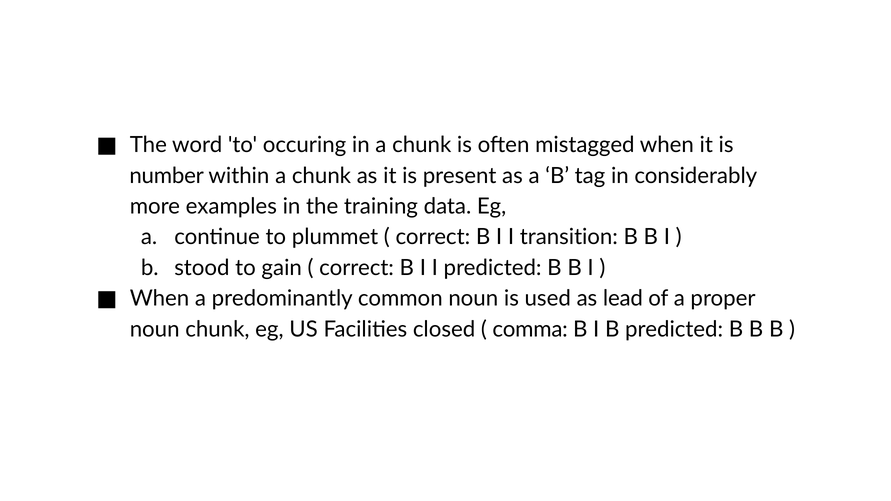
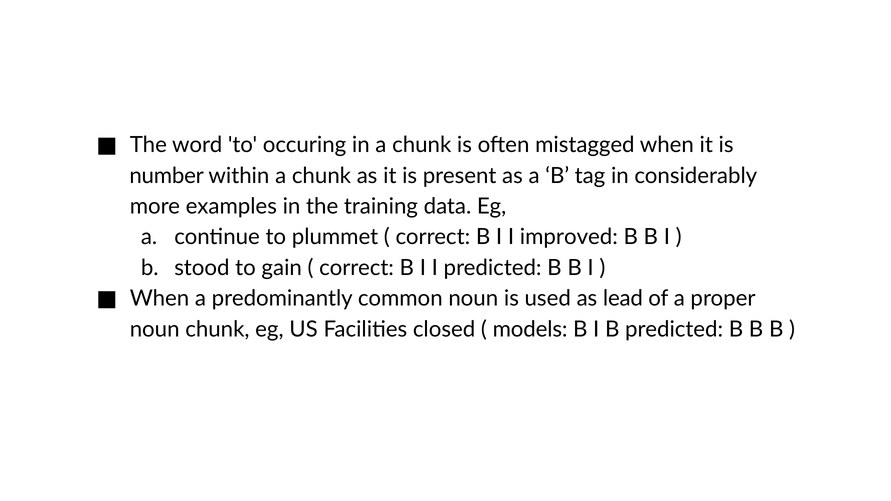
transition: transition -> improved (569, 237)
comma: comma -> models (530, 329)
